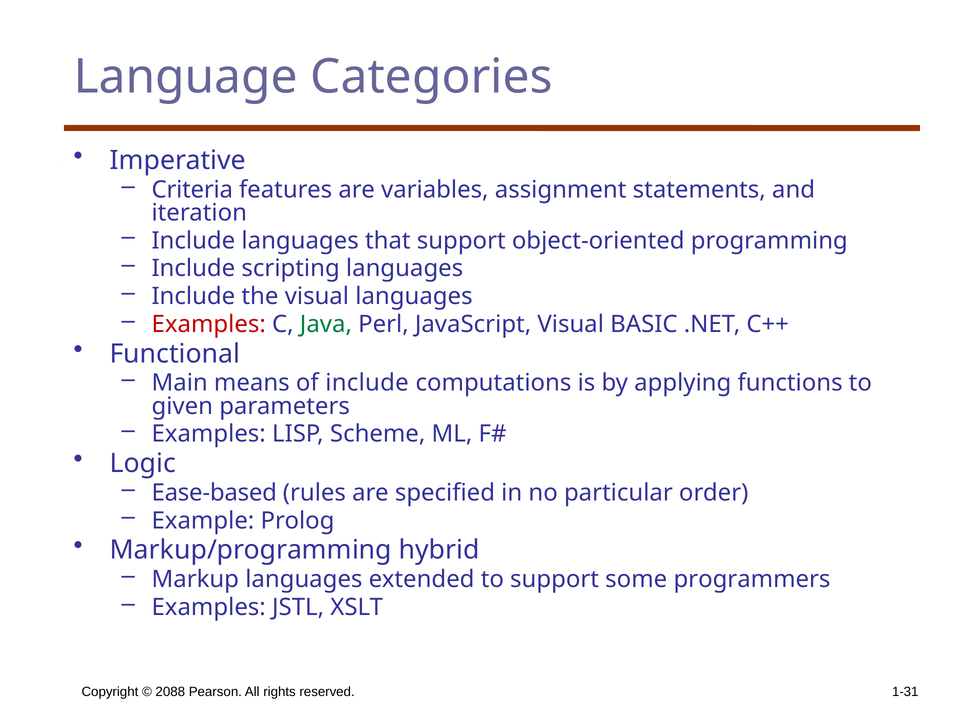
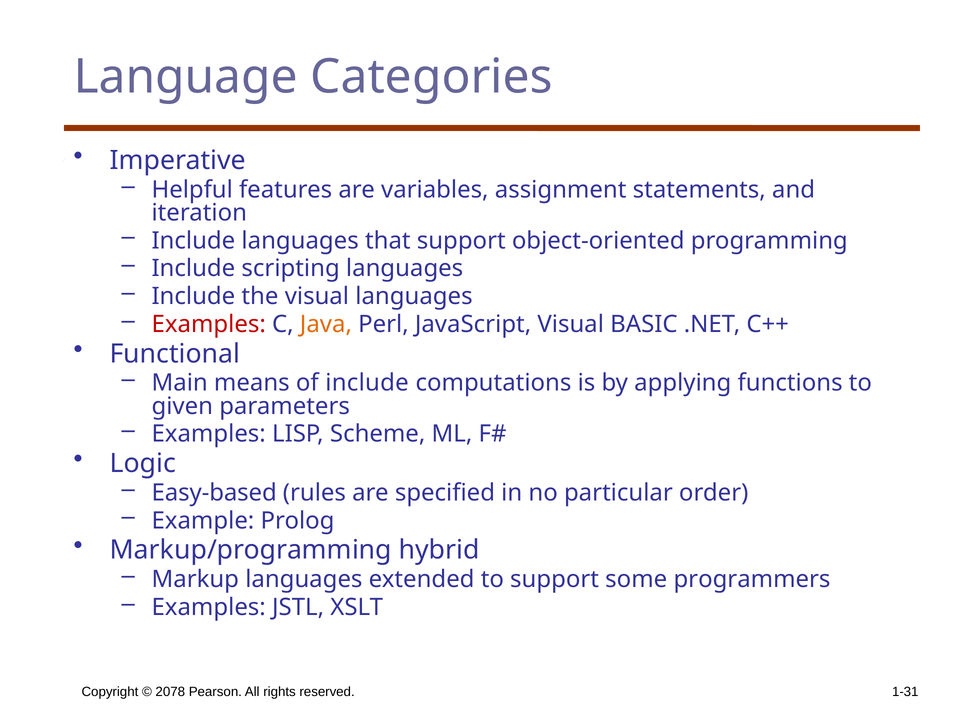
Criteria: Criteria -> Helpful (192, 190)
Java colour: green -> orange (326, 324)
Ease-based: Ease-based -> Easy-based (214, 493)
2088: 2088 -> 2078 (170, 692)
